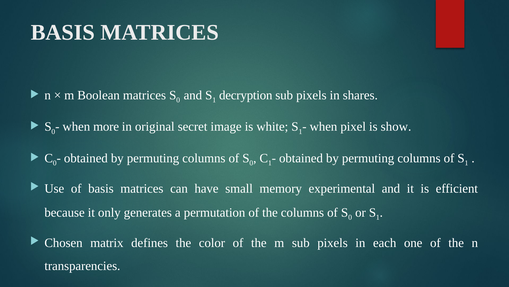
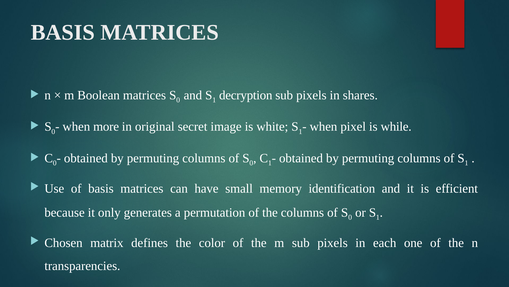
show: show -> while (396, 126)
experimental: experimental -> identification (342, 188)
